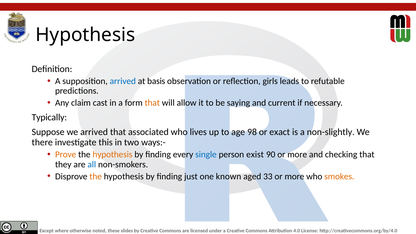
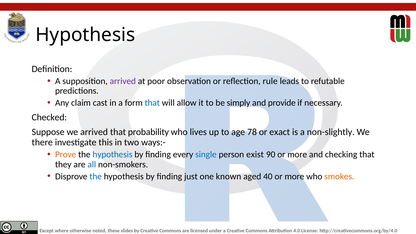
arrived colour: blue -> purple (123, 81)
basis: basis -> poor (156, 81)
girls: girls -> rule (270, 81)
that colour: orange -> blue (152, 103)
saying: saying -> simply (239, 103)
current: current -> provide (282, 103)
Typically: Typically -> Checked (49, 117)
associated: associated -> probability (148, 132)
98: 98 -> 78 (252, 132)
hypothesis colour: orange -> blue (112, 155)
the colour: orange -> blue (96, 176)
33: 33 -> 40 (268, 176)
